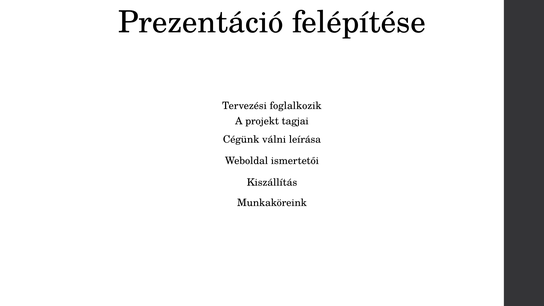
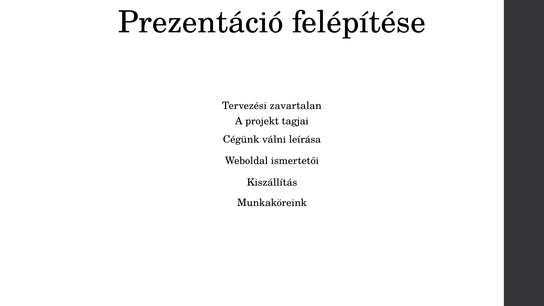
foglalkozik: foglalkozik -> zavartalan (296, 106)
